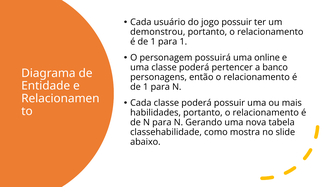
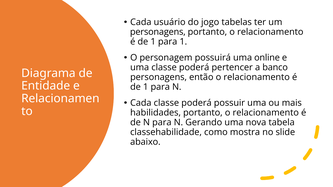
jogo possuir: possuir -> tabelas (237, 22)
demonstrou: demonstrou -> personagens (158, 32)
